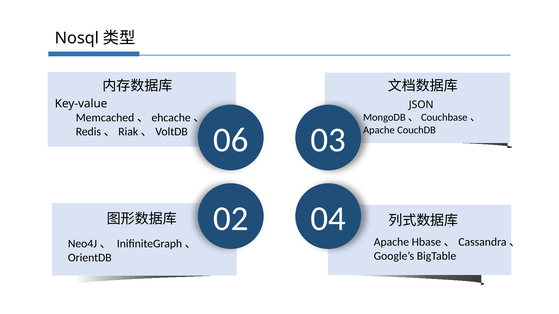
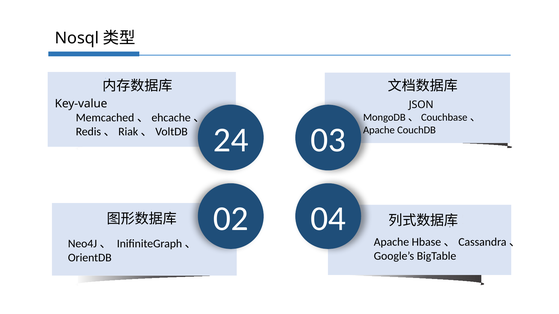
06: 06 -> 24 (231, 140)
